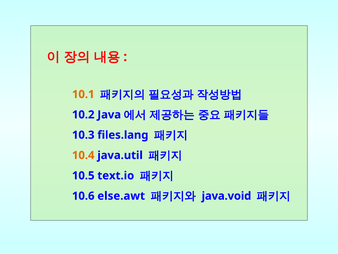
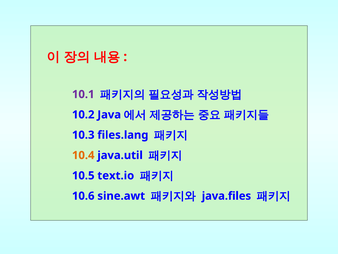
10.1 colour: orange -> purple (83, 94)
else.awt: else.awt -> sine.awt (121, 196)
java.void: java.void -> java.files (226, 196)
